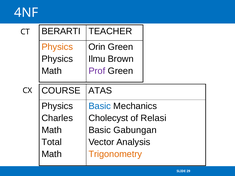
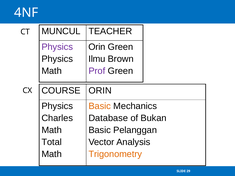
BERARTI: BERARTI -> MUNCUL (61, 31)
Physics colour: orange -> purple (57, 47)
COURSE ATAS: ATAS -> ORIN (100, 91)
Basic colour: blue -> orange (100, 106)
Cholecyst: Cholecyst -> Database (108, 118)
Relasi: Relasi -> Bukan (154, 118)
Gabungan: Gabungan -> Pelanggan (135, 130)
